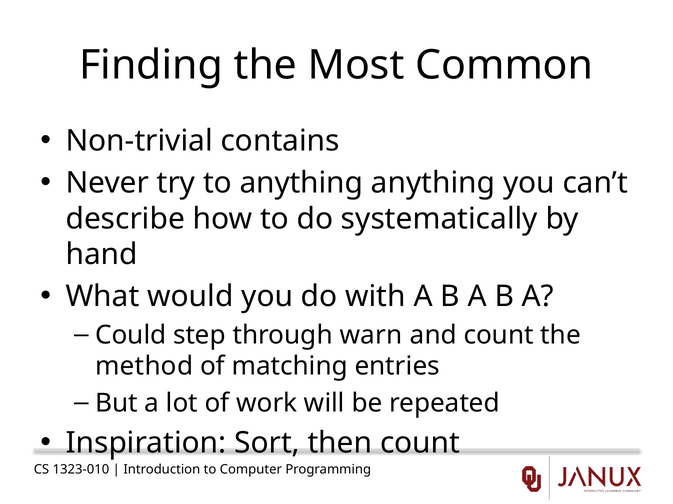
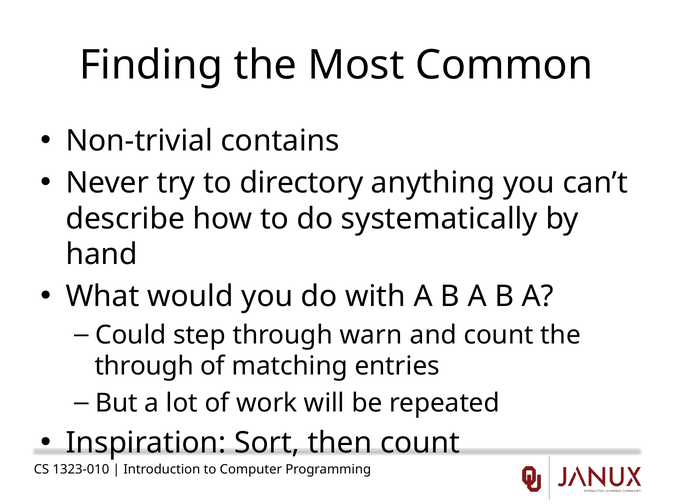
to anything: anything -> directory (302, 183)
method: method -> through (144, 367)
